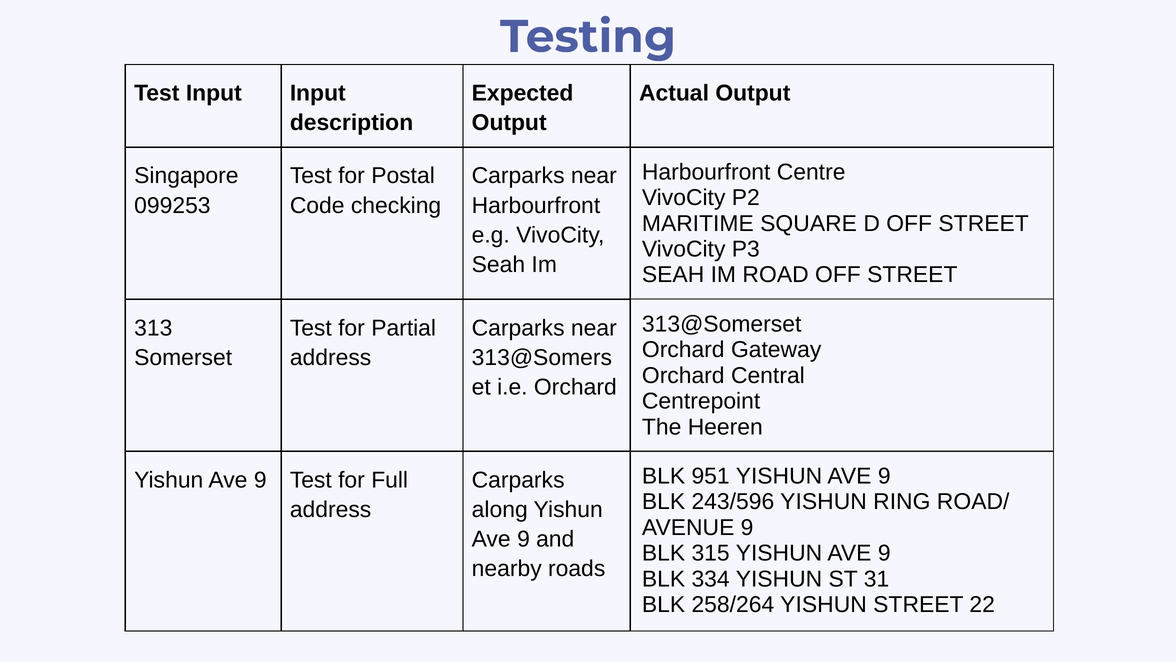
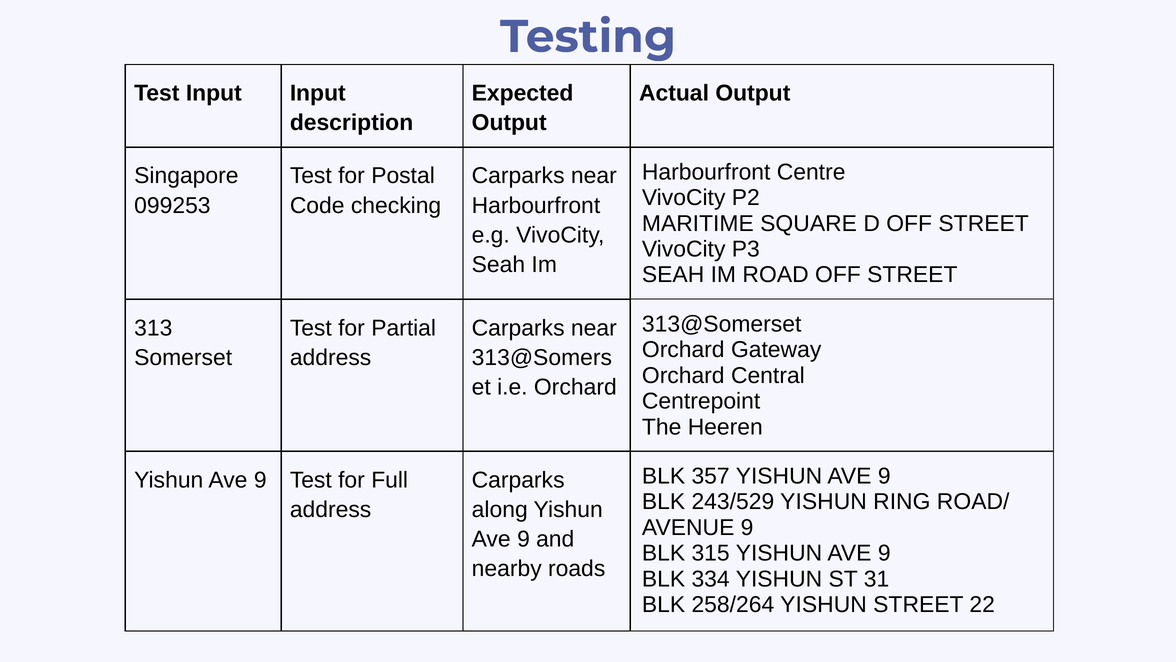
951: 951 -> 357 (711, 476)
243/596: 243/596 -> 243/529 (733, 502)
